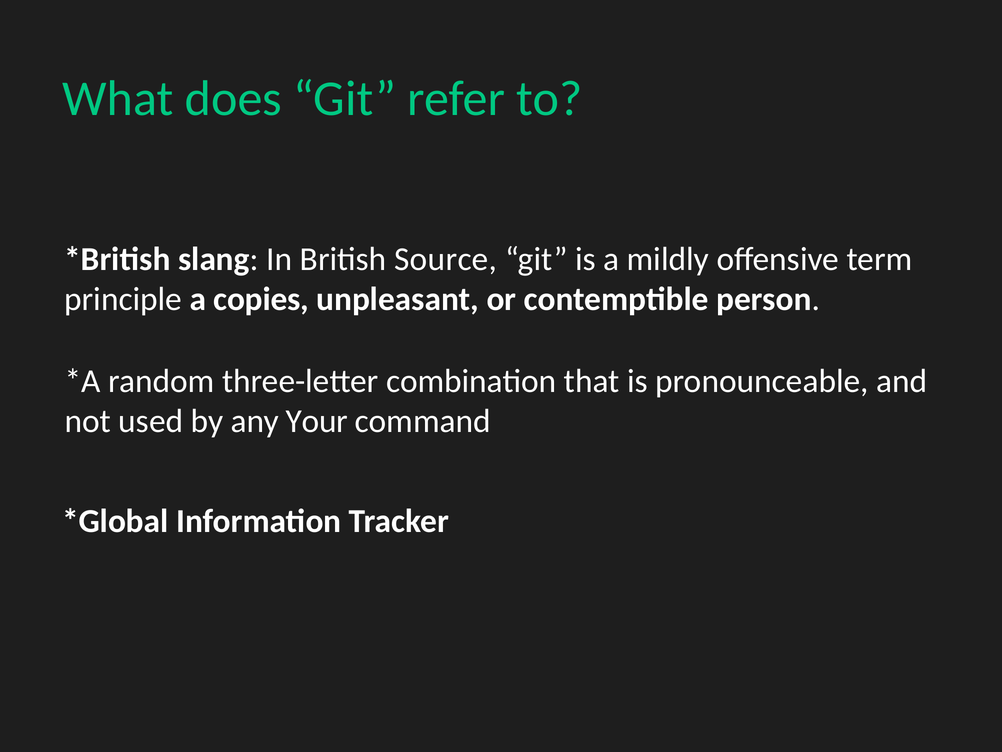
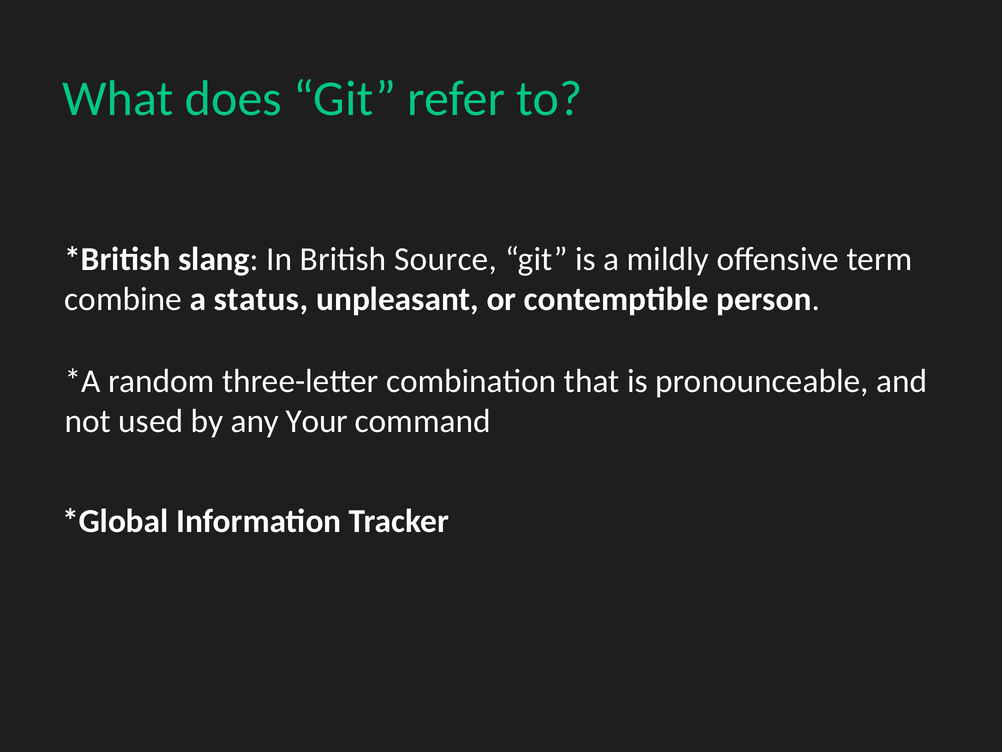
principle: principle -> combine (123, 299)
copies: copies -> status (261, 299)
